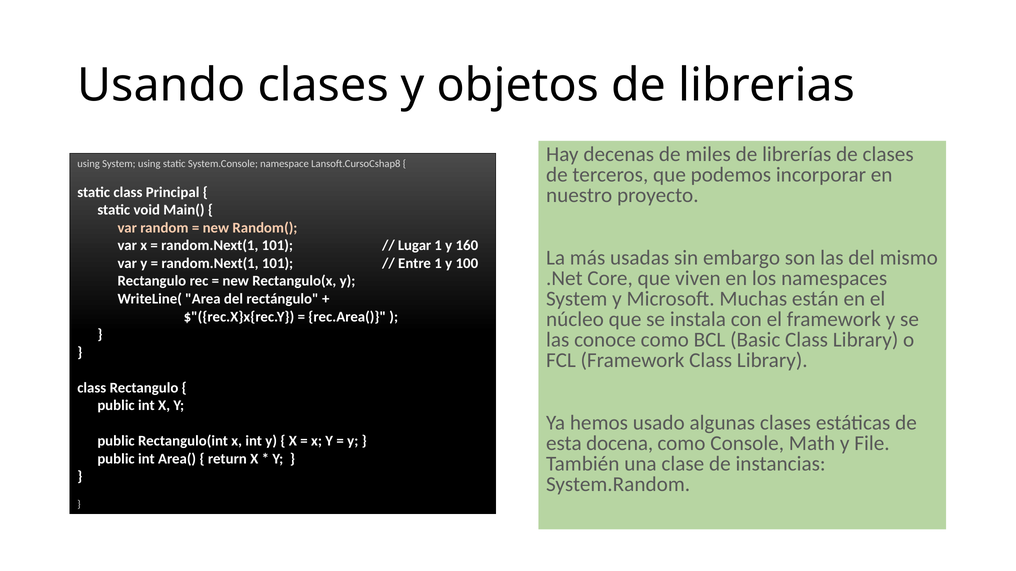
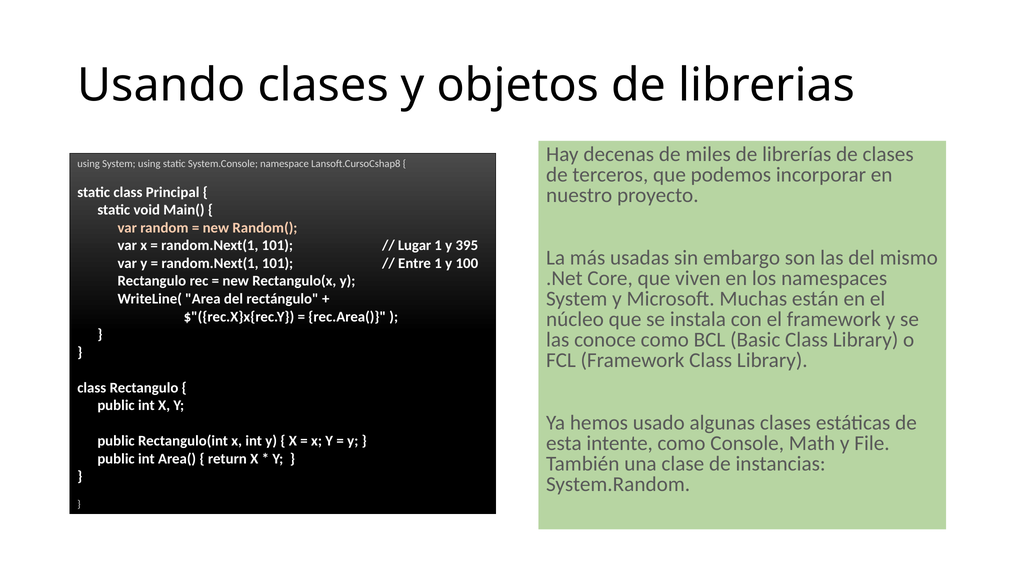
160: 160 -> 395 (467, 246)
docena: docena -> intente (620, 444)
